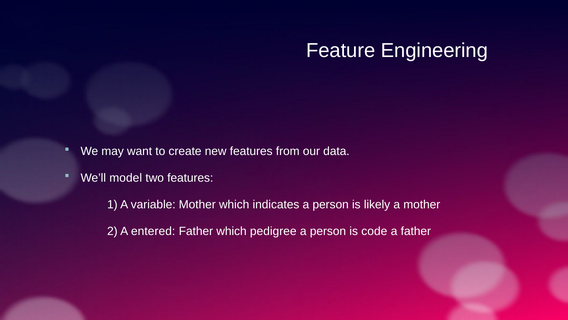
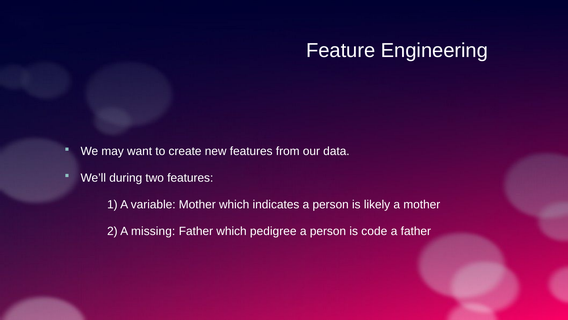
model: model -> during (126, 178)
entered: entered -> missing (153, 231)
